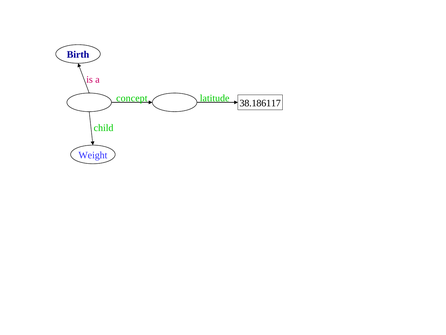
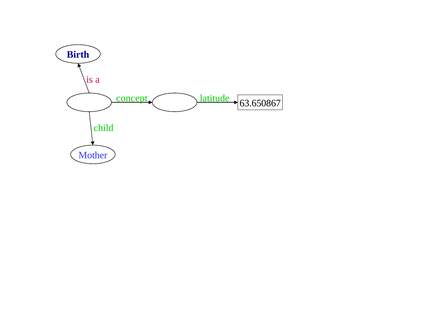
38.186117: 38.186117 -> 63.650867 (260, 103)
Weight: Weight -> Mother (93, 155)
